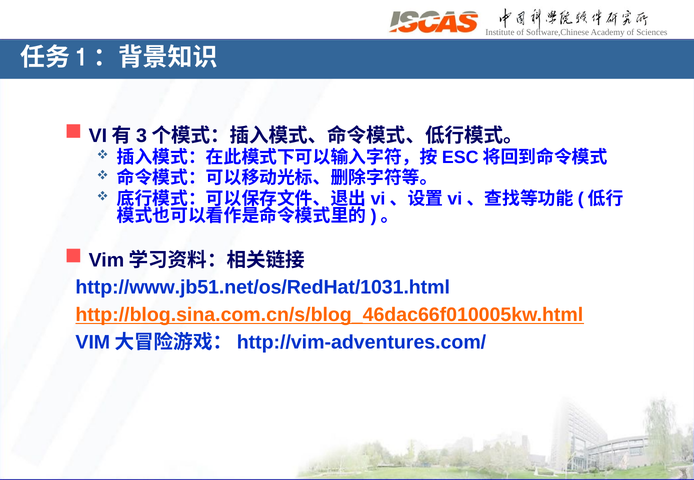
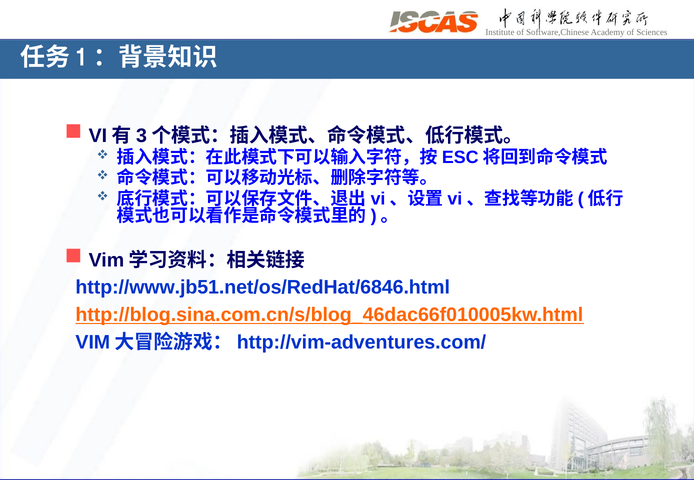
http://www.jb51.net/os/RedHat/1031.html: http://www.jb51.net/os/RedHat/1031.html -> http://www.jb51.net/os/RedHat/6846.html (263, 288)
